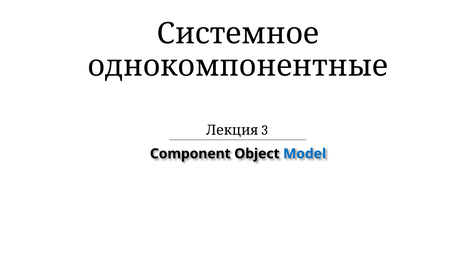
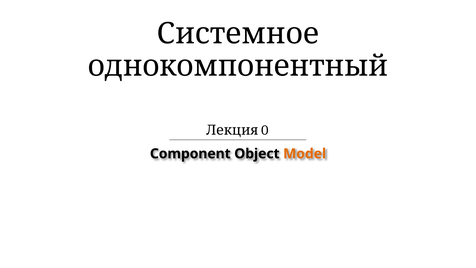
однокомпонентные: однокомпонентные -> однокомпонентный (238, 66)
3: 3 -> 0 (265, 130)
Model colour: blue -> orange (305, 154)
